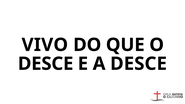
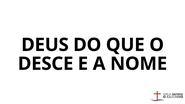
VIVO: VIVO -> DEUS (45, 45)
A DESCE: DESCE -> NOME (139, 64)
